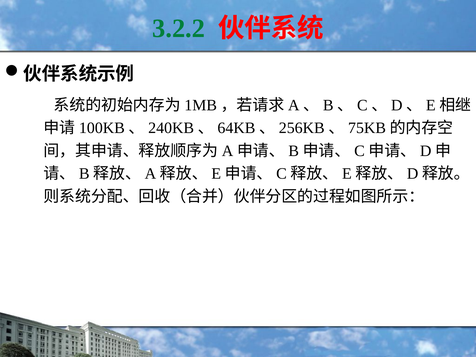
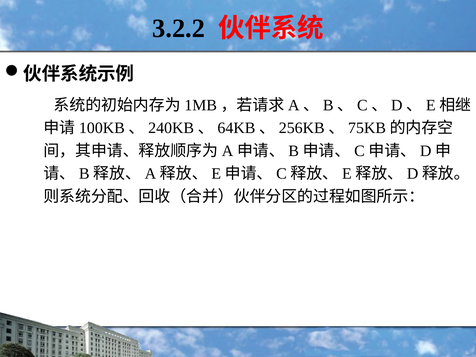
3.2.2 colour: green -> black (179, 29)
